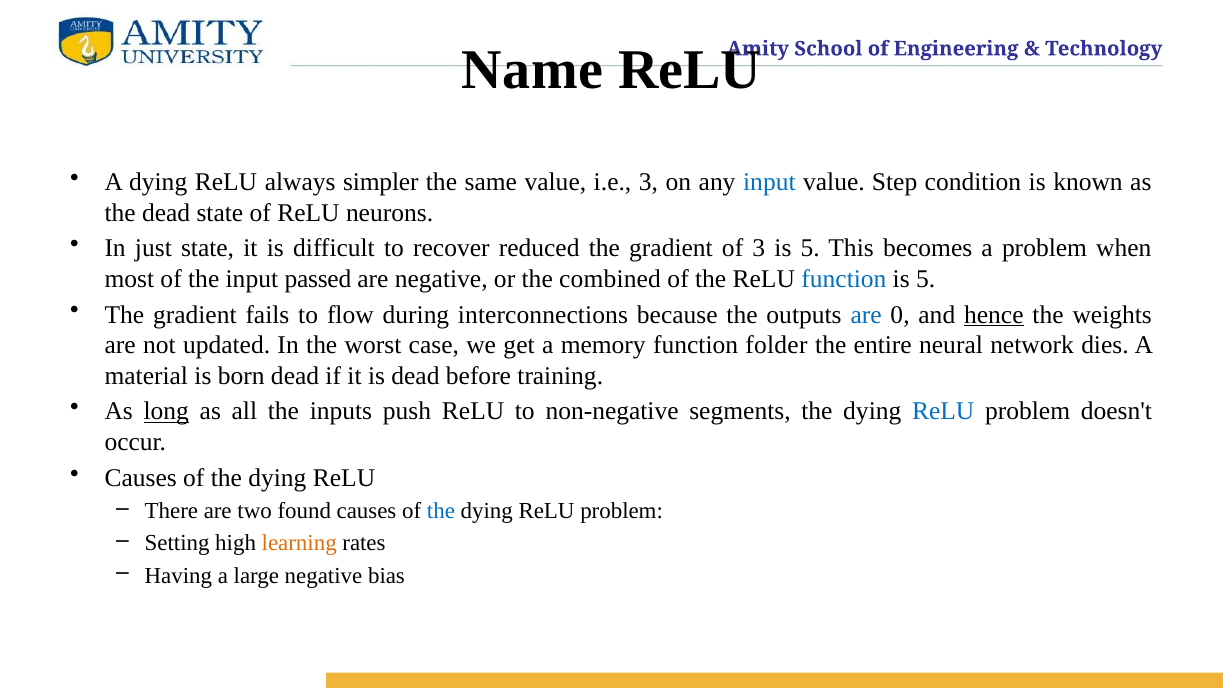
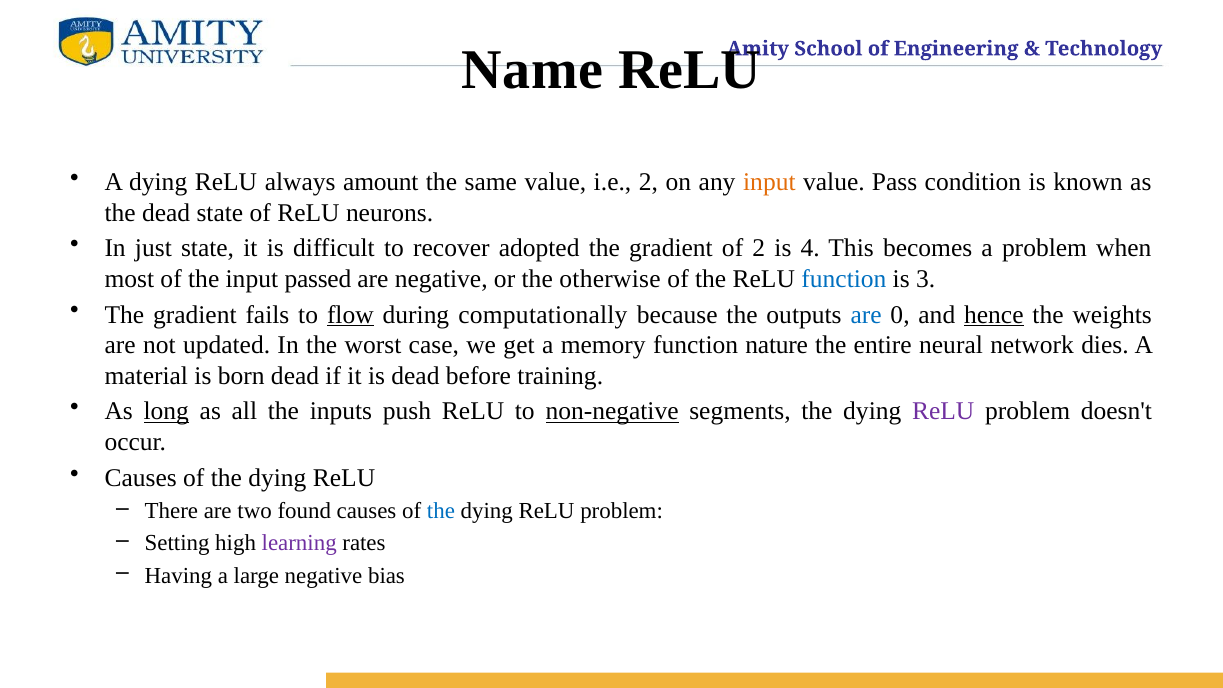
simpler: simpler -> amount (381, 182)
i.e 3: 3 -> 2 (648, 182)
input colour: blue -> orange (769, 182)
Step: Step -> Pass (895, 182)
reduced: reduced -> adopted (539, 248)
of 3: 3 -> 2 (759, 248)
5: 5 -> 4 (810, 248)
combined: combined -> otherwise (610, 279)
5: 5 -> 3 (926, 279)
flow underline: none -> present (350, 315)
interconnections: interconnections -> computationally (543, 315)
folder: folder -> nature (777, 345)
non-negative underline: none -> present (612, 411)
ReLU colour: blue -> purple (943, 411)
learning colour: orange -> purple (299, 543)
